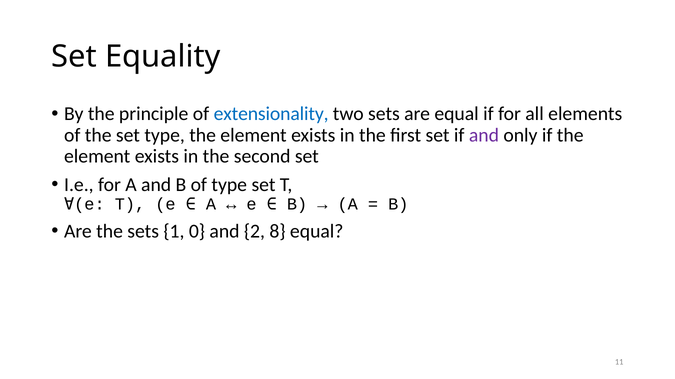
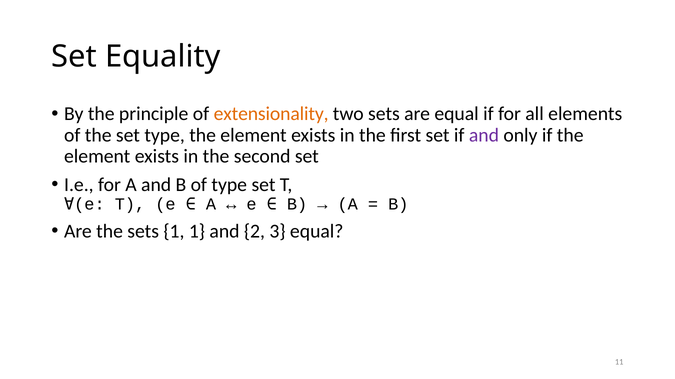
extensionality colour: blue -> orange (271, 114)
1 0: 0 -> 1 (197, 231)
8: 8 -> 3 (277, 231)
